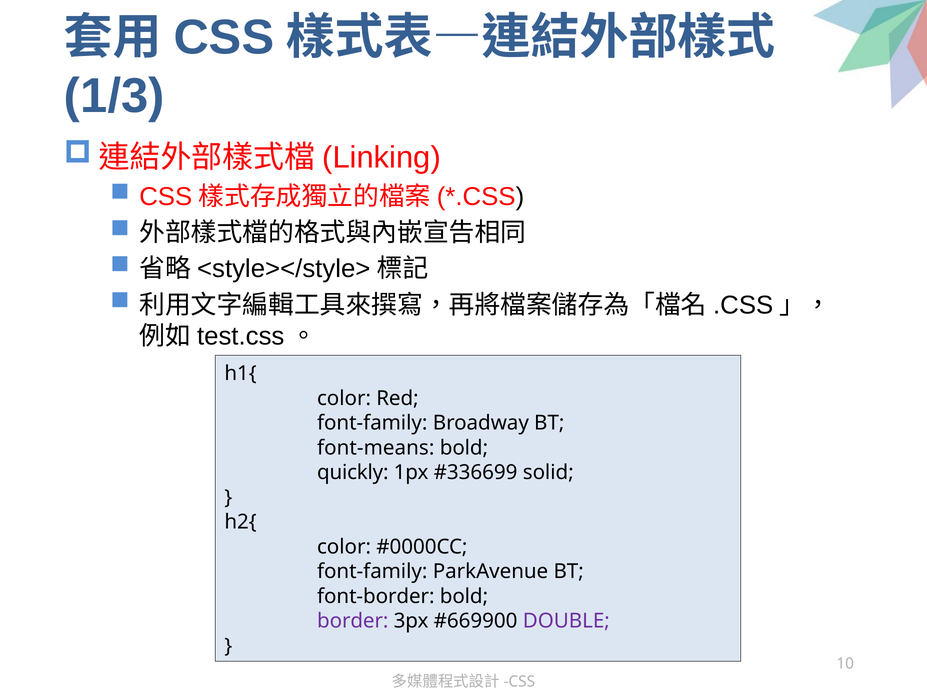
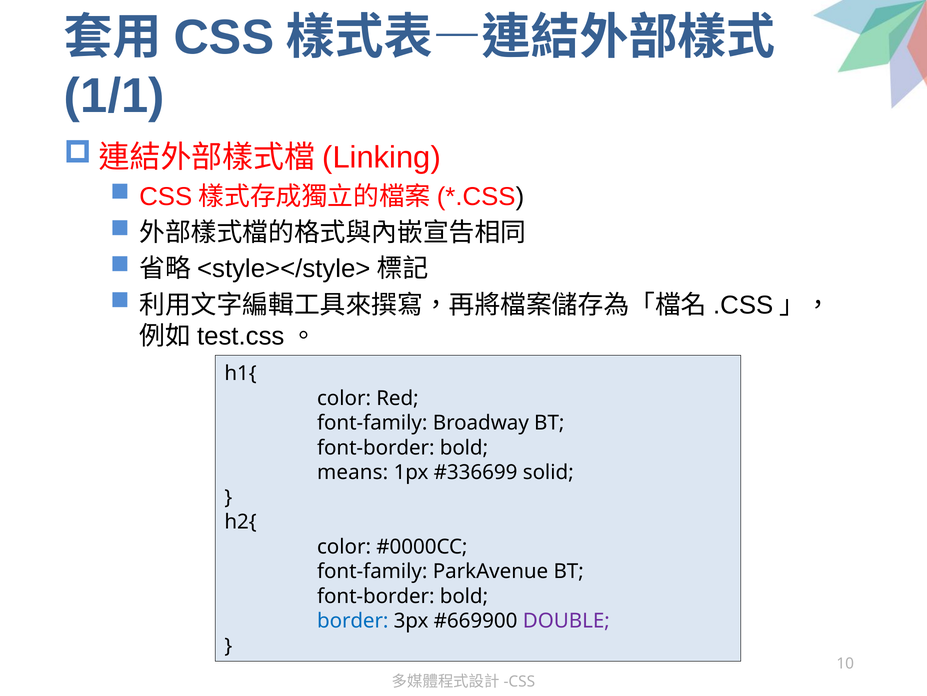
1/3: 1/3 -> 1/1 (114, 96)
font-means: font-means -> font-border (376, 447)
quickly: quickly -> means (353, 472)
border colour: purple -> blue (353, 620)
